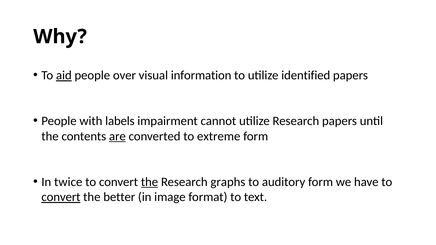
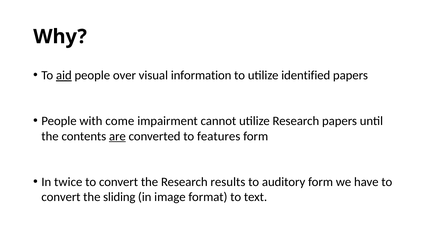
labels: labels -> come (120, 121)
extreme: extreme -> features (219, 136)
the underline: present -> none (150, 182)
graphs: graphs -> results (228, 182)
convert underline: present -> none (61, 197)
better: better -> sliding (119, 197)
